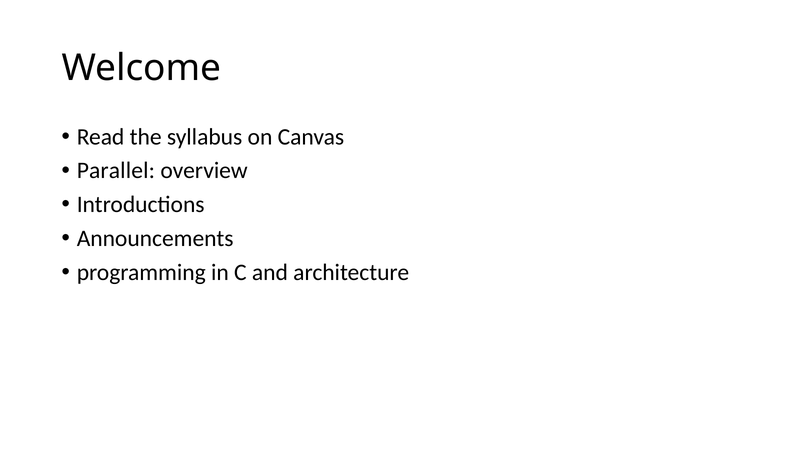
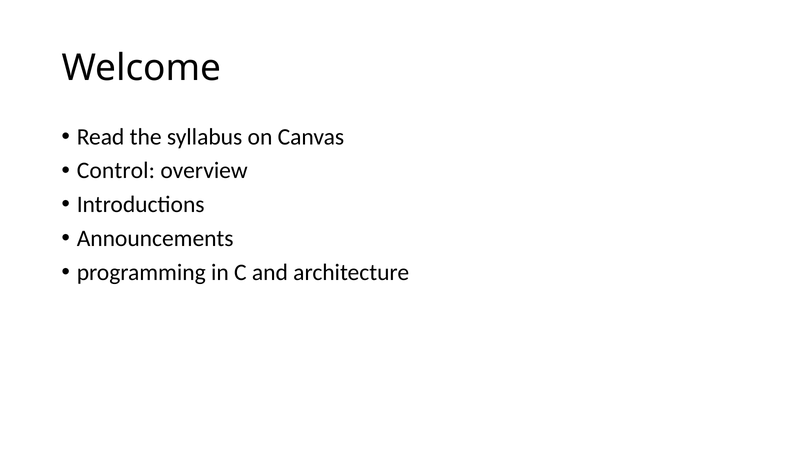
Parallel: Parallel -> Control (116, 170)
